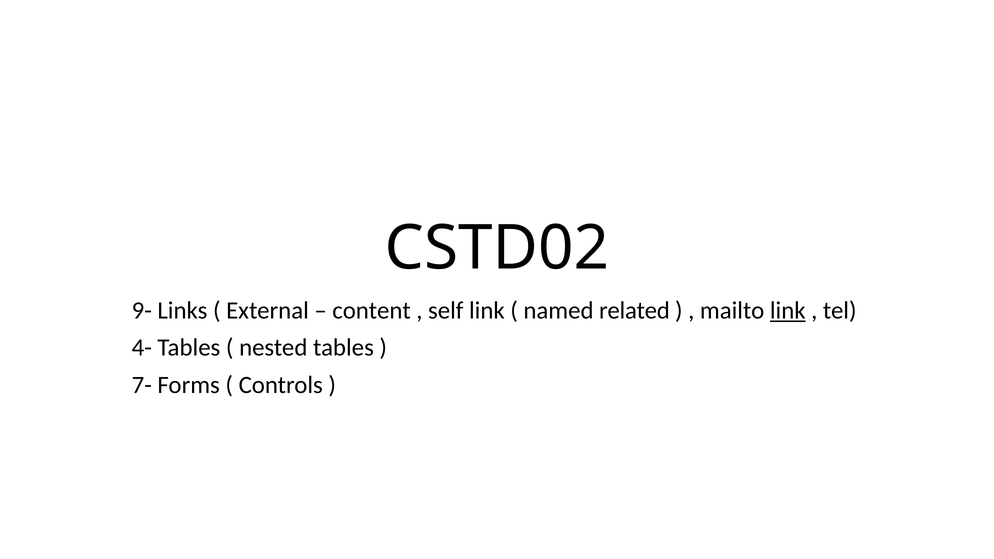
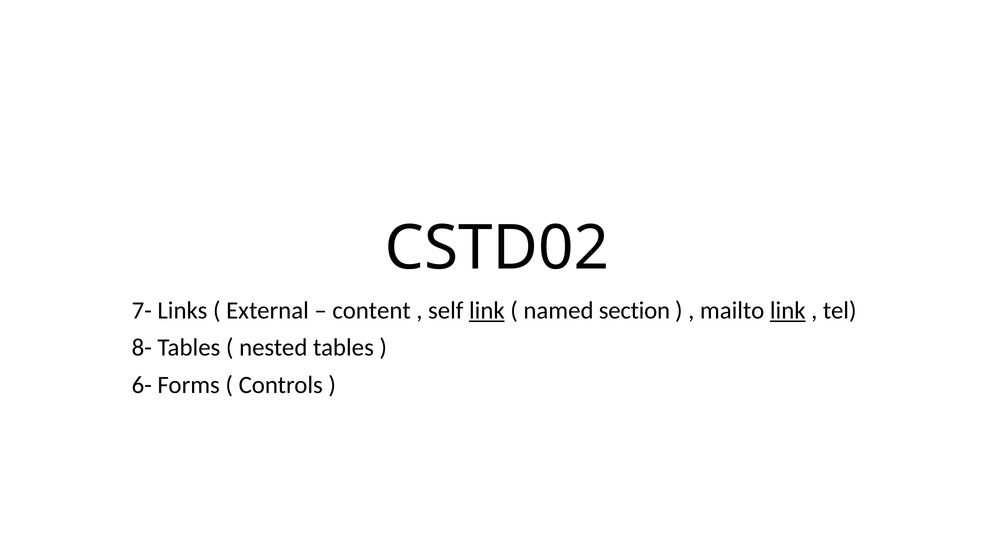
9-: 9- -> 7- (142, 311)
link underline: none -> present (487, 311)
related: related -> section (634, 311)
4-: 4- -> 8- (142, 348)
7-: 7- -> 6- (142, 385)
